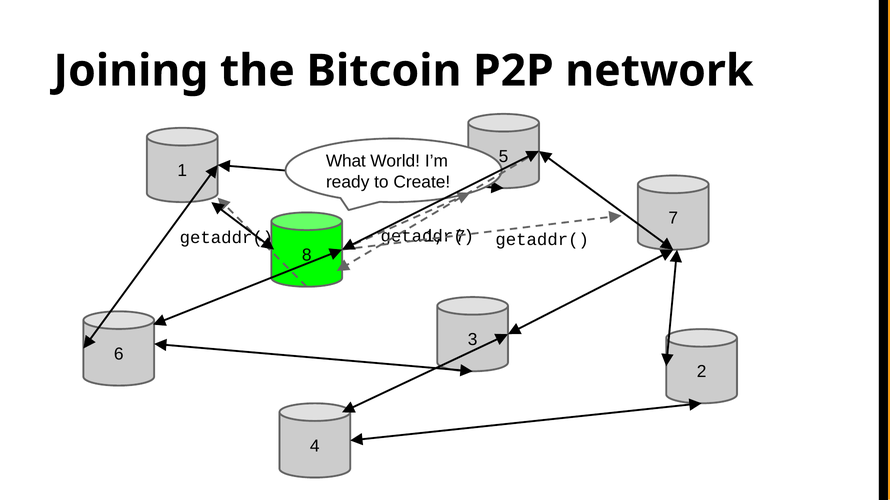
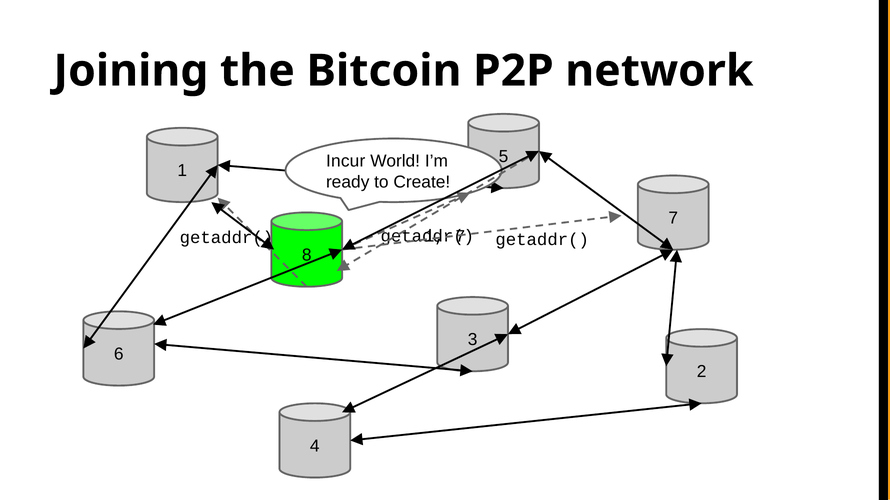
What: What -> Incur (346, 161)
